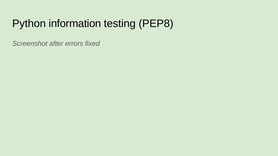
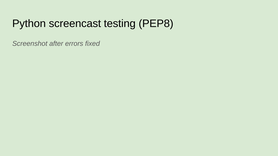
information: information -> screencast (75, 24)
